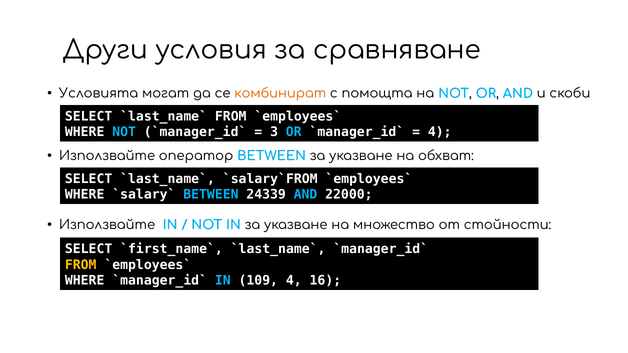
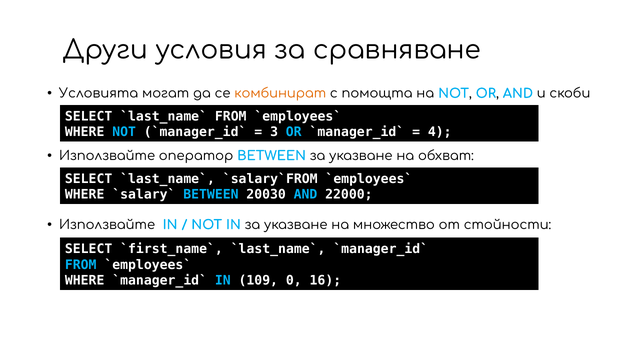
24339: 24339 -> 20030 (266, 195)
FROM colour: yellow -> light blue (81, 265)
109 4: 4 -> 0 (294, 281)
